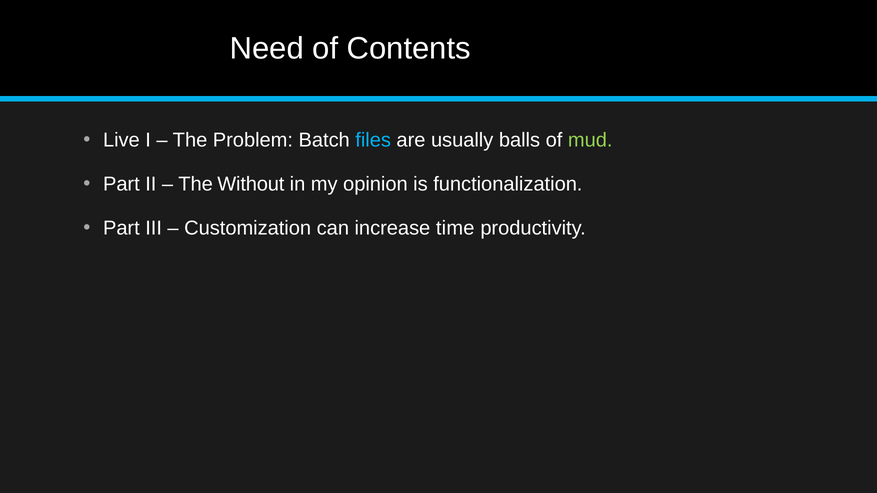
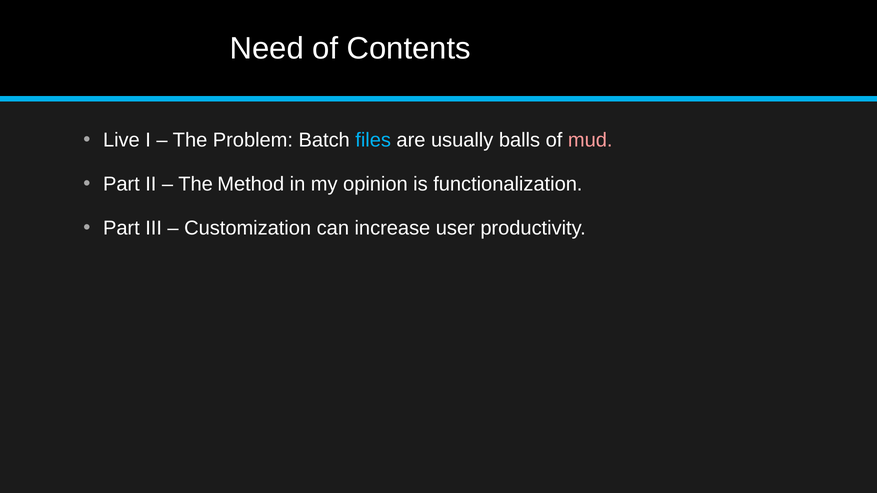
mud colour: light green -> pink (590, 140)
Without: Without -> Method (251, 184)
time: time -> user (455, 228)
